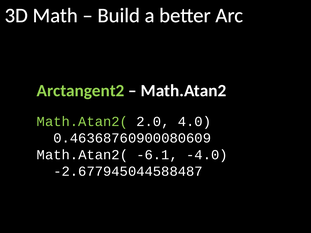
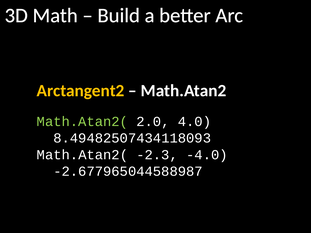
Arctangent2 colour: light green -> yellow (81, 91)
0.46368760900080609: 0.46368760900080609 -> 8.49482507434118093 (132, 138)
-6.1: -6.1 -> -2.3 (157, 155)
-2.677945044588487: -2.677945044588487 -> -2.677965044588987 (128, 171)
